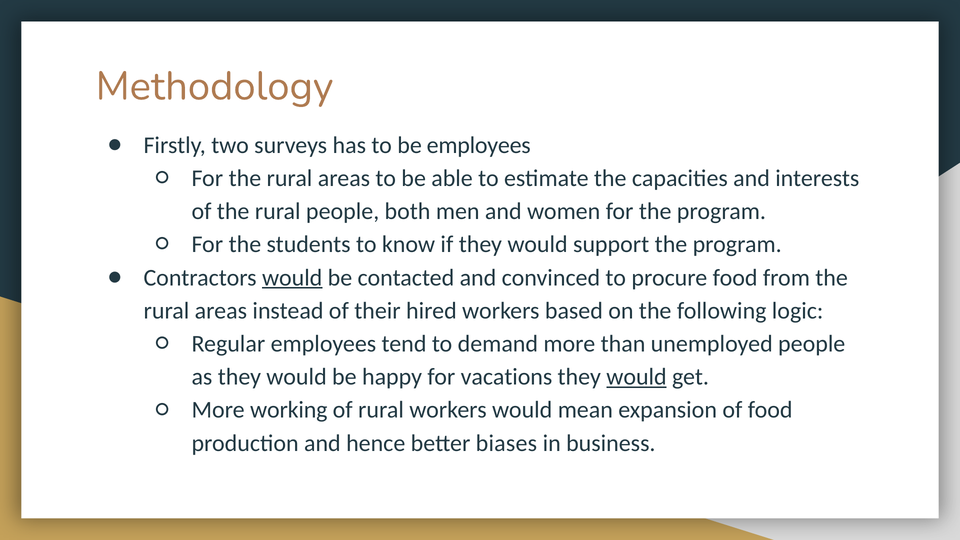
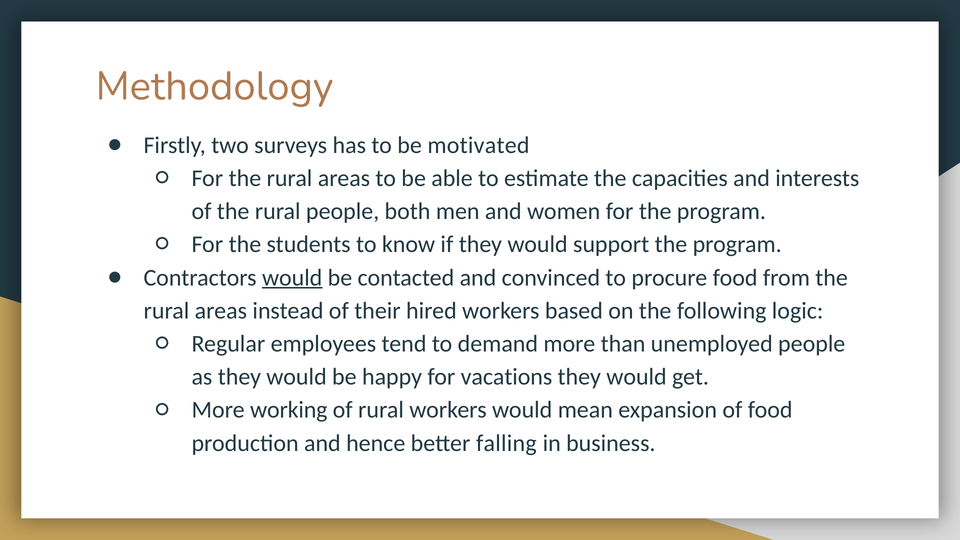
be employees: employees -> motivated (478, 145)
would underline: present -> none (636, 377)
biases: biases -> falling (506, 443)
